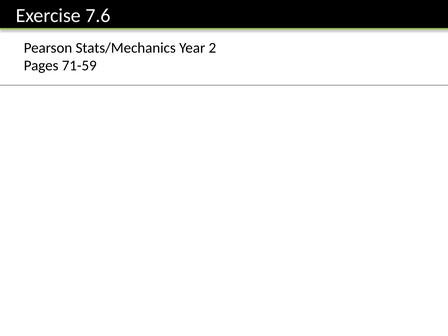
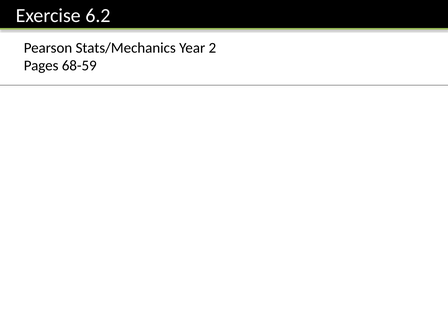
7.6: 7.6 -> 6.2 (98, 16)
71-59: 71-59 -> 68-59 (79, 66)
